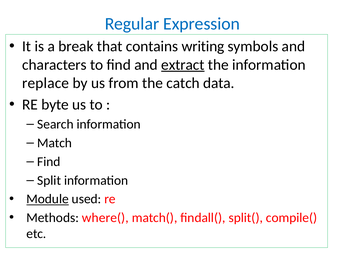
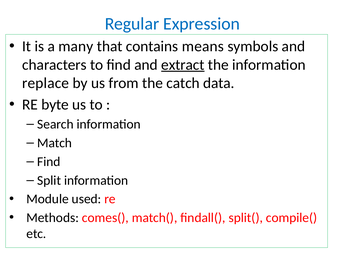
break: break -> many (76, 47)
writing: writing -> means (203, 47)
Module underline: present -> none (48, 200)
where(: where( -> comes( (105, 218)
